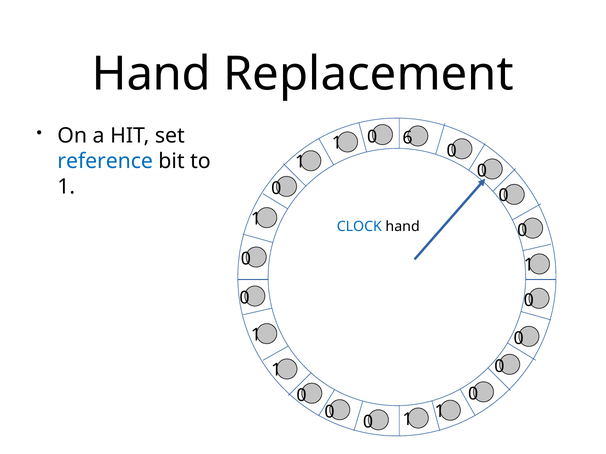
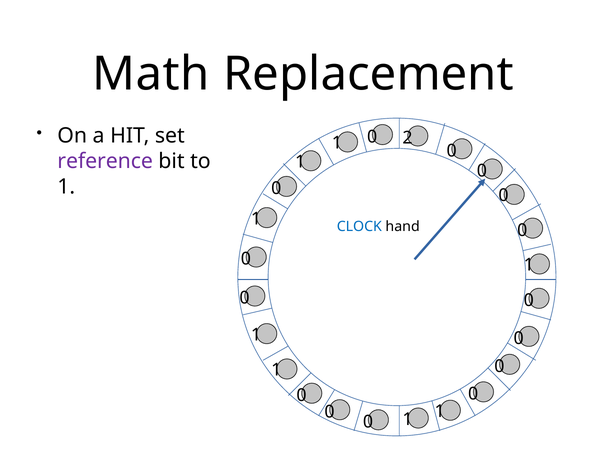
Hand: Hand -> Math (151, 74)
6: 6 -> 2 (408, 138)
reference colour: blue -> purple (105, 161)
